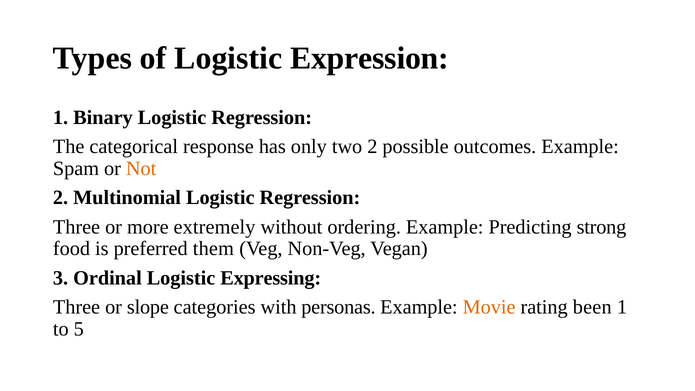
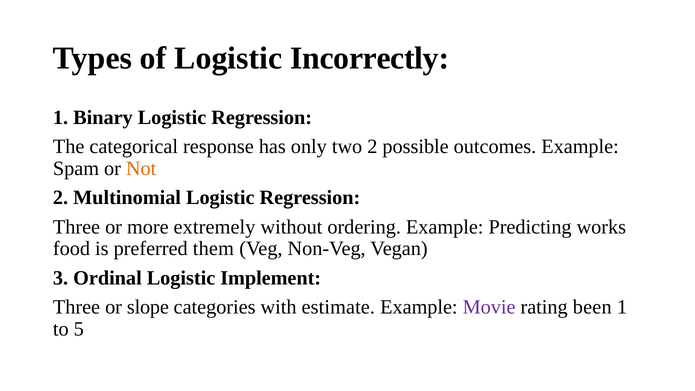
Expression: Expression -> Incorrectly (370, 58)
strong: strong -> works (601, 227)
Expressing: Expressing -> Implement (271, 278)
personas: personas -> estimate (338, 307)
Movie colour: orange -> purple (489, 307)
